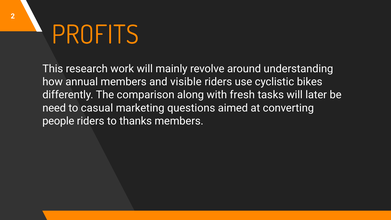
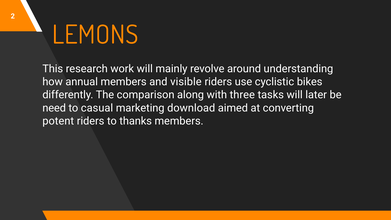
PROFITS: PROFITS -> LEMONS (95, 35)
fresh: fresh -> three (242, 95)
questions: questions -> download (191, 108)
people: people -> potent (58, 121)
